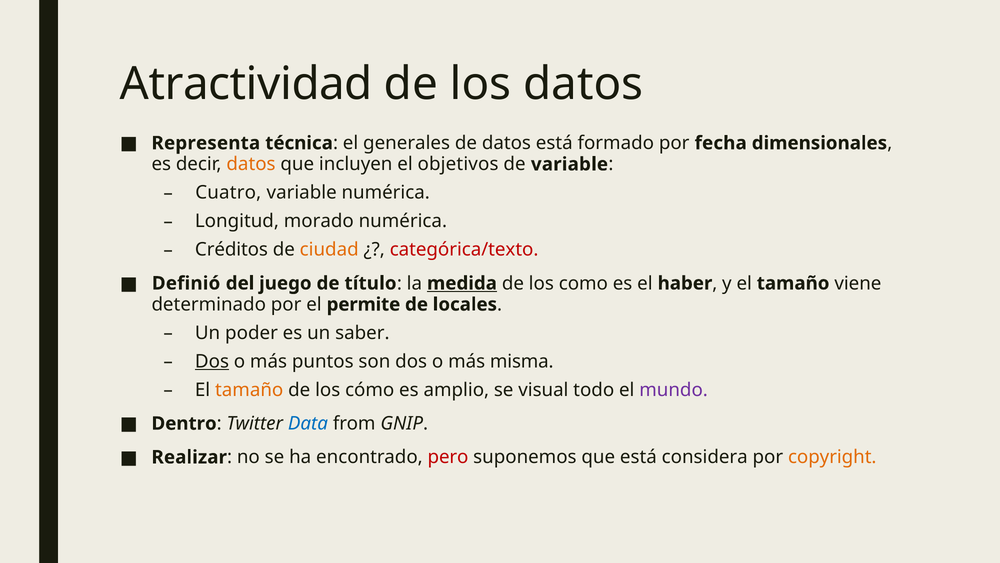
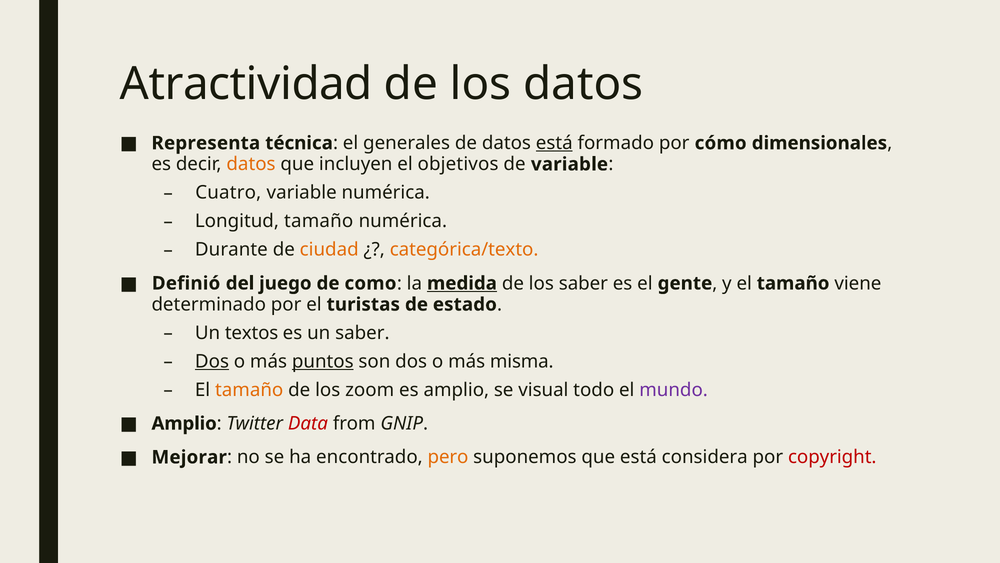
está underline: none -> present (554, 143)
fecha: fecha -> cómo (721, 143)
Longitud morado: morado -> tamaño (319, 221)
Créditos: Créditos -> Durante (231, 249)
categórica/texto colour: red -> orange (464, 249)
título: título -> como (370, 283)
los como: como -> saber (583, 283)
haber: haber -> gente (685, 283)
permite: permite -> turistas (363, 304)
locales: locales -> estado (465, 304)
poder: poder -> textos (252, 333)
puntos underline: none -> present (323, 361)
cómo: cómo -> zoom (370, 390)
Dentro: Dentro -> Amplio (184, 423)
Data colour: blue -> red (308, 423)
Realizar: Realizar -> Mejorar (189, 457)
pero colour: red -> orange (448, 457)
copyright colour: orange -> red (832, 457)
